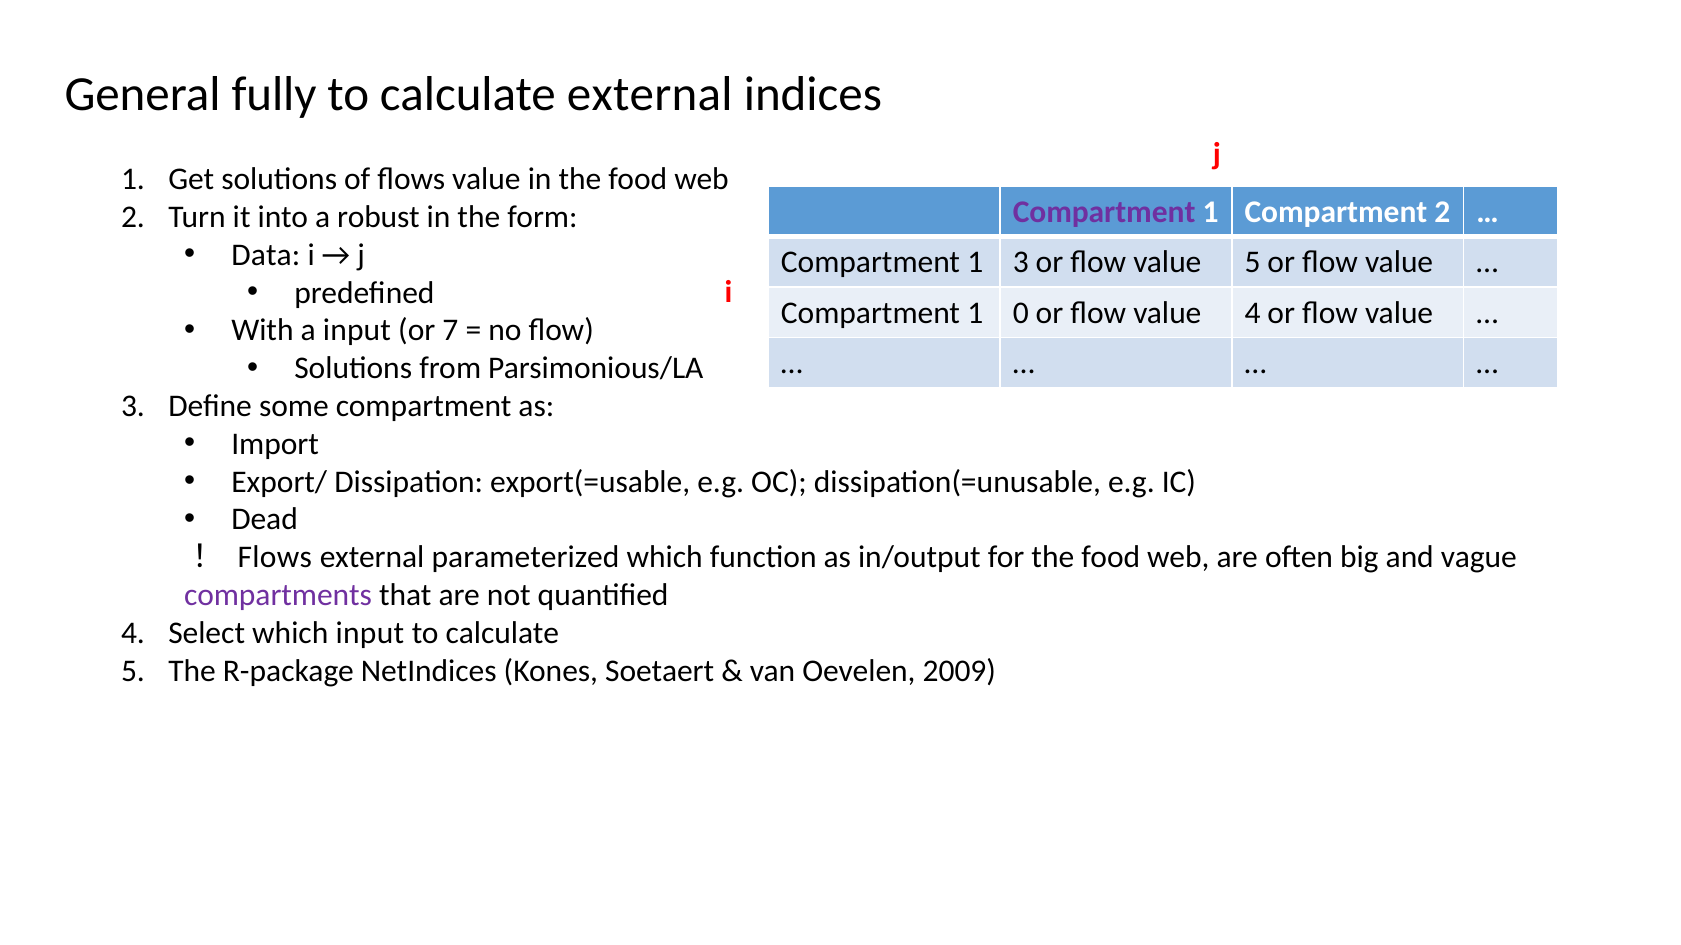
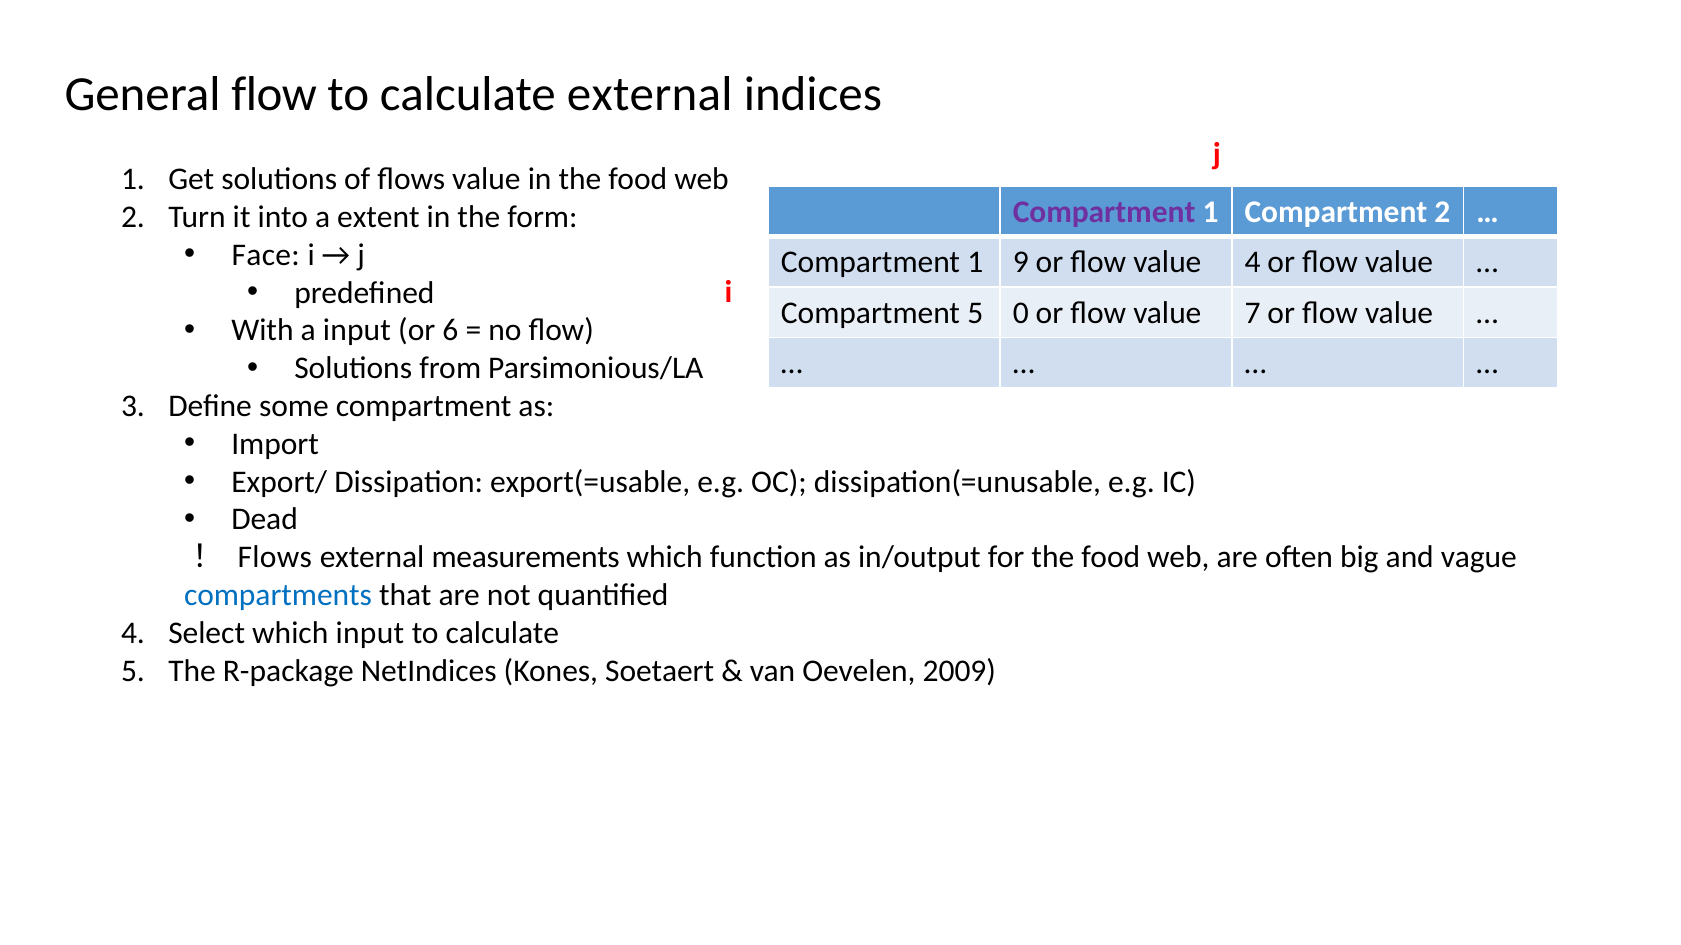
General fully: fully -> flow (274, 94)
robust: robust -> extent (378, 217)
Data: Data -> Face (266, 255)
1 3: 3 -> 9 (1021, 262)
value 5: 5 -> 4 (1253, 262)
1: 1 -> 5 (975, 313)
value 4: 4 -> 7 (1253, 313)
7: 7 -> 6 (450, 331)
parameterized: parameterized -> measurements (526, 558)
compartments colour: purple -> blue (278, 595)
